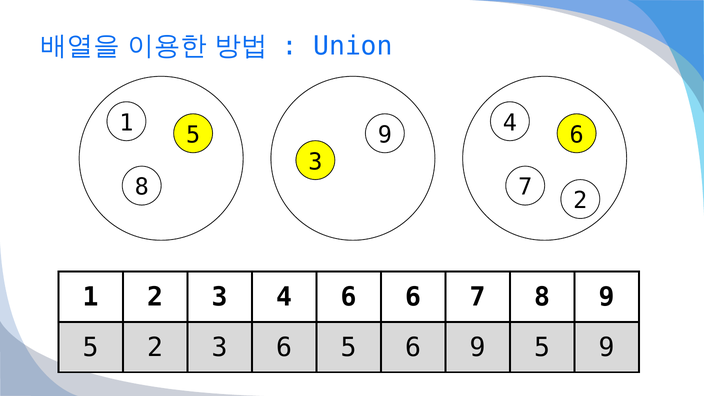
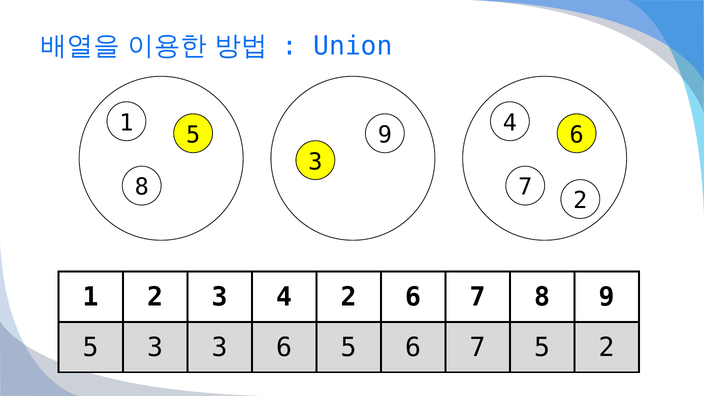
2 3 4 6: 6 -> 2 (349, 297)
5 2: 2 -> 3 (155, 347)
5 6 9: 9 -> 7 (478, 347)
5 9: 9 -> 2 (607, 347)
